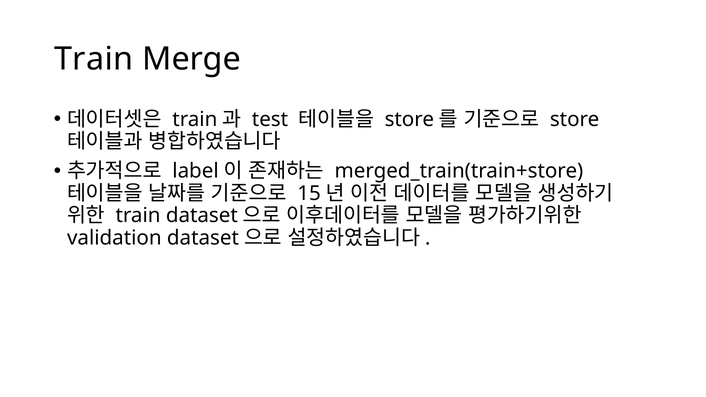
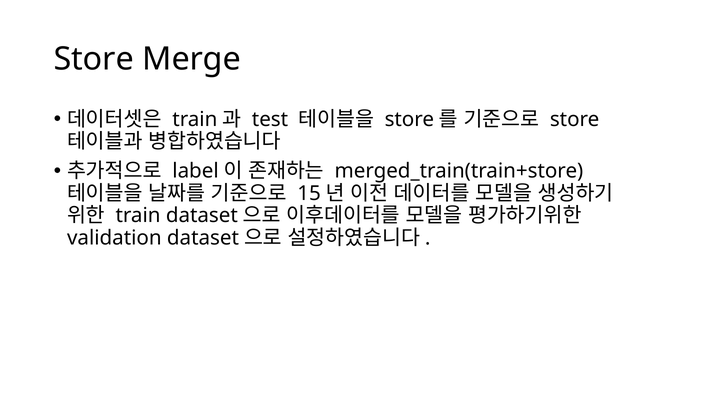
Train: Train -> Store (94, 59)
